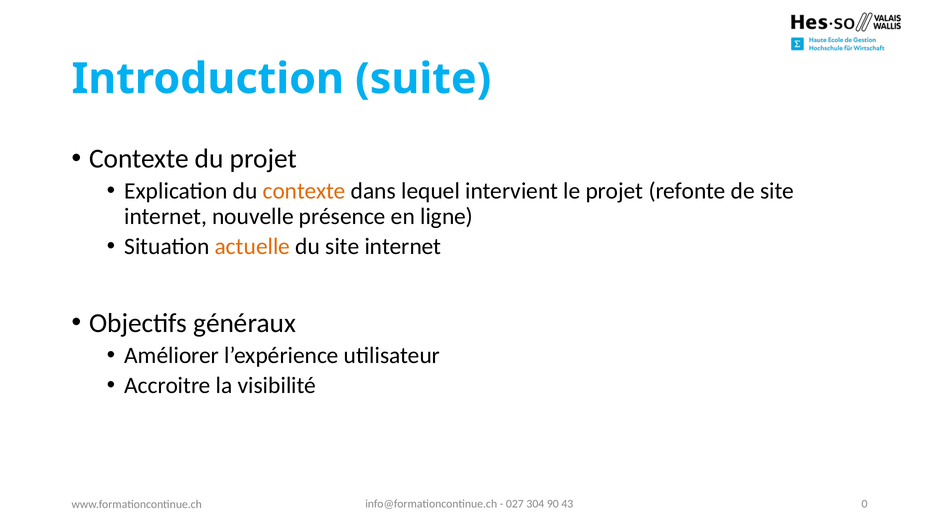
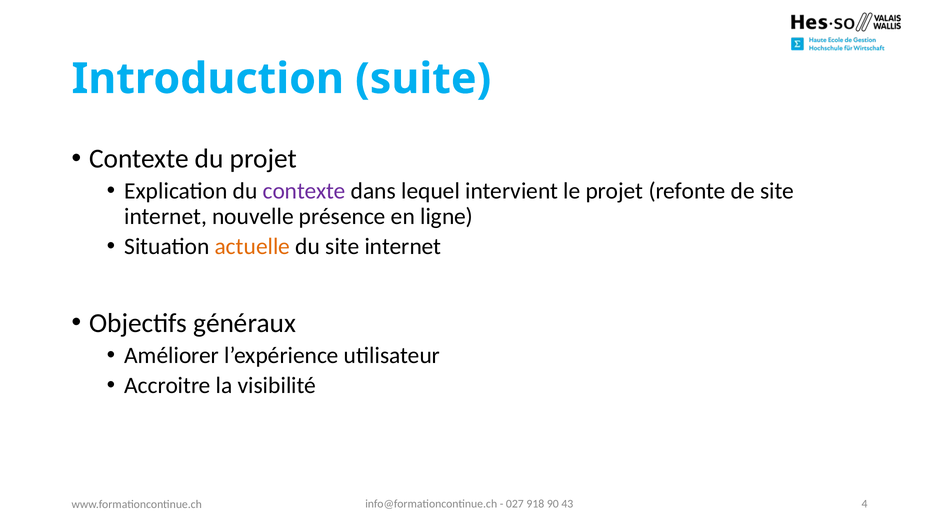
contexte colour: orange -> purple (304, 191)
304: 304 -> 918 (535, 504)
0: 0 -> 4 (864, 504)
